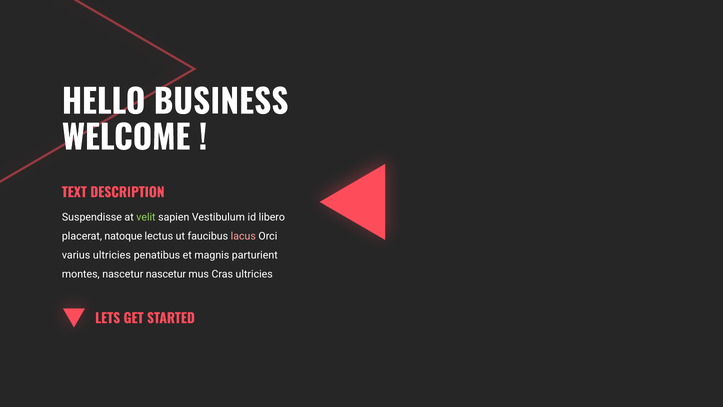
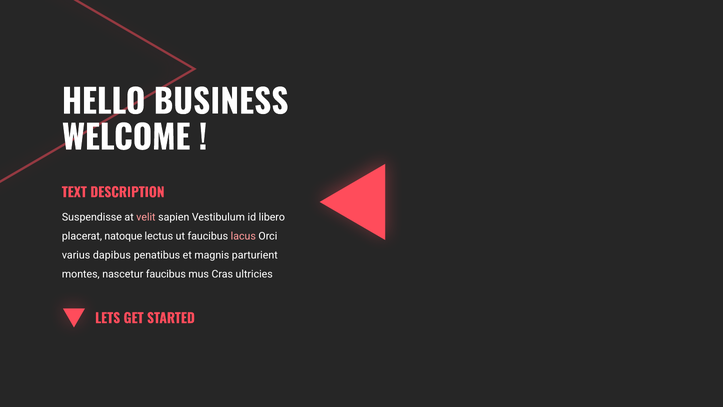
velit colour: light green -> pink (146, 217)
varius ultricies: ultricies -> dapibus (112, 255)
nascetur nascetur: nascetur -> faucibus (166, 274)
